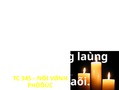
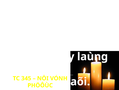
cuøng: cuøng -> ngaøy (58, 56)
